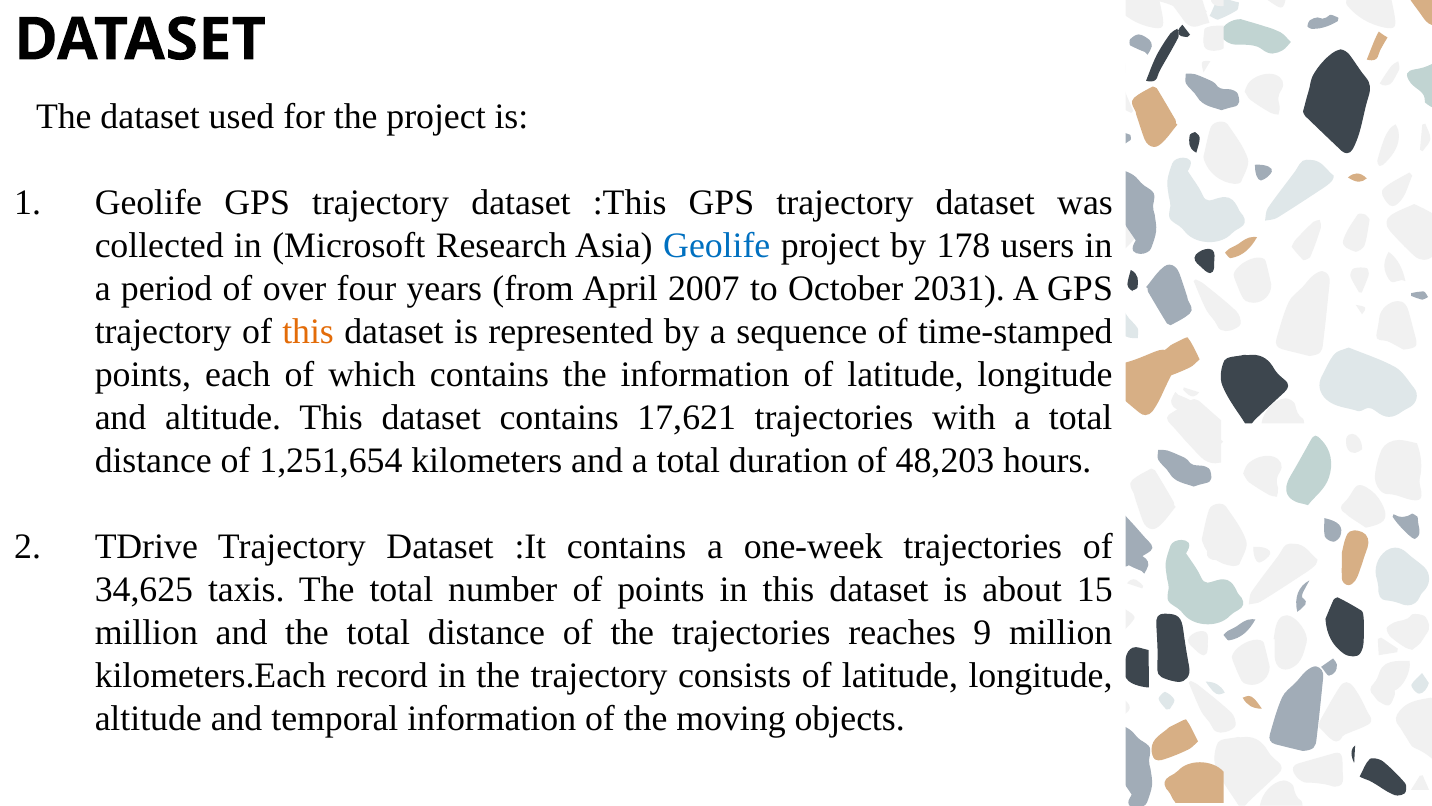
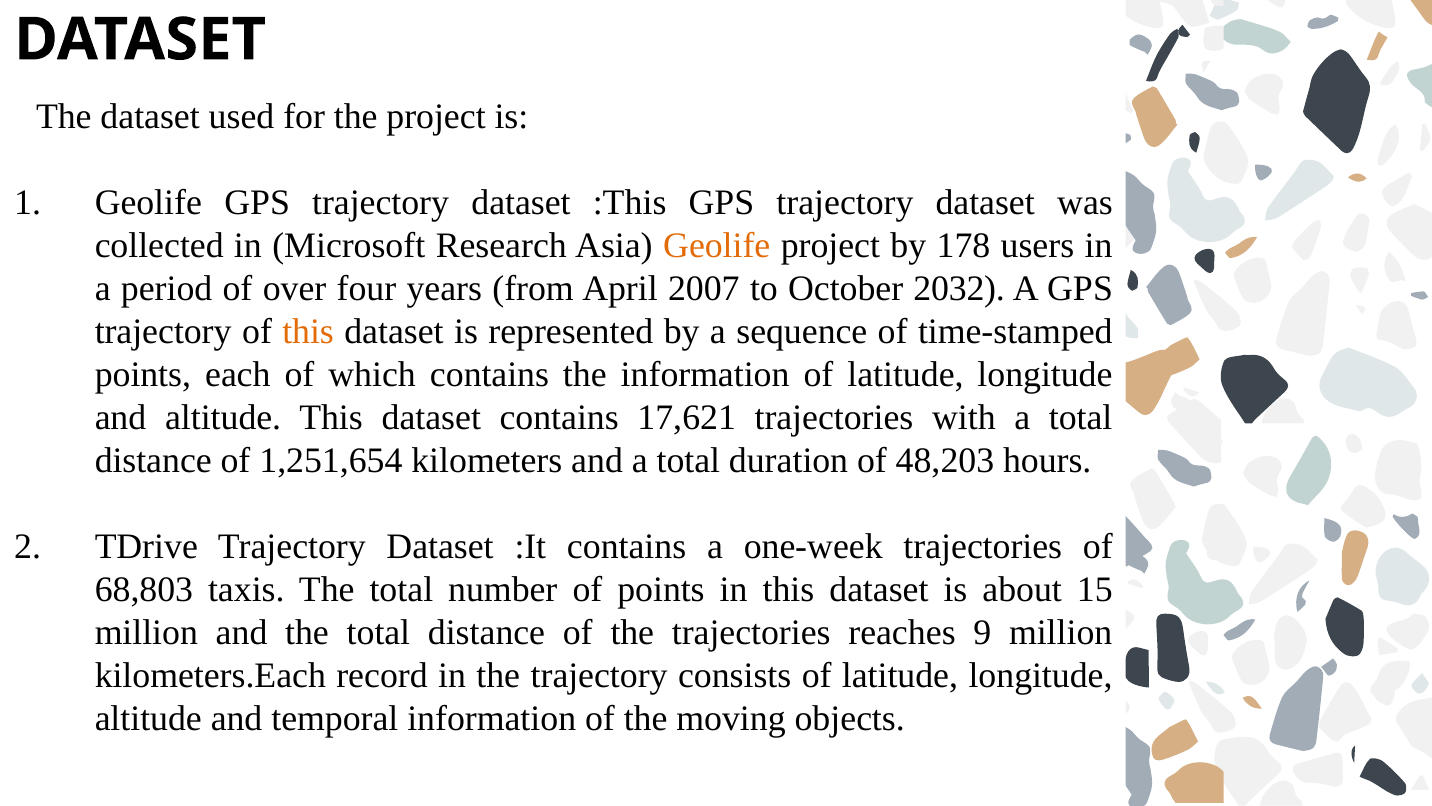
Geolife colour: blue -> orange (717, 245)
2031: 2031 -> 2032 (959, 288)
34,625: 34,625 -> 68,803 (144, 589)
